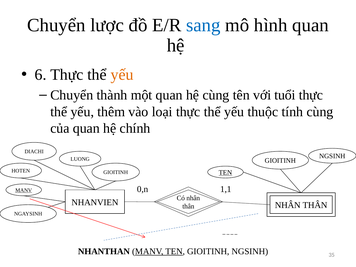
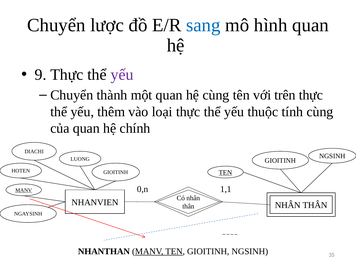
6: 6 -> 9 (41, 75)
yếu colour: orange -> purple (122, 75)
tuổi: tuổi -> trên (285, 95)
